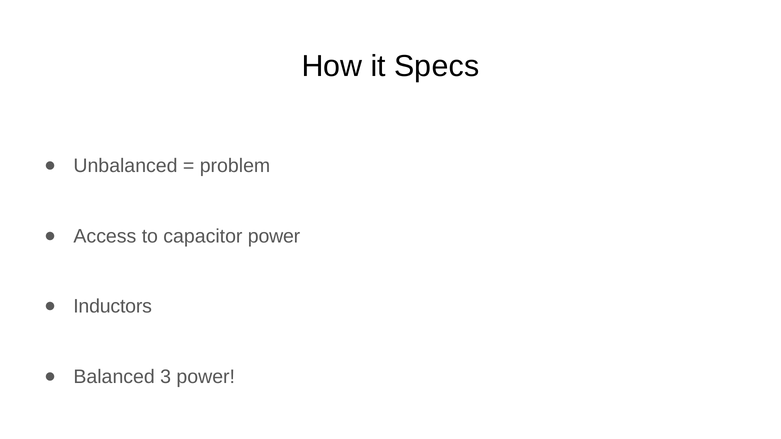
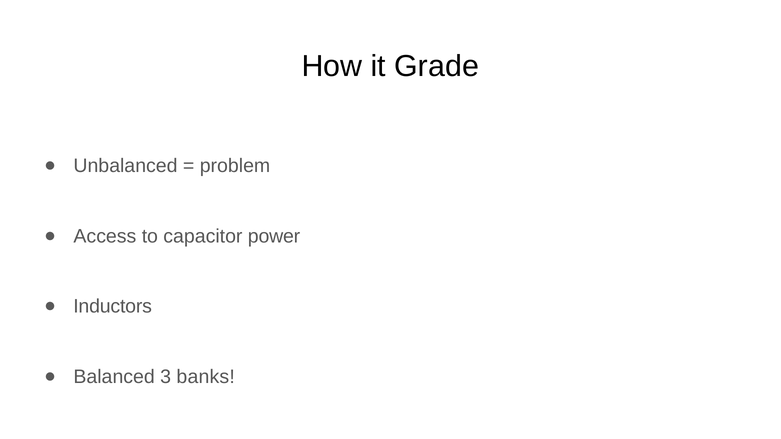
Specs: Specs -> Grade (437, 66)
3 power: power -> banks (206, 377)
